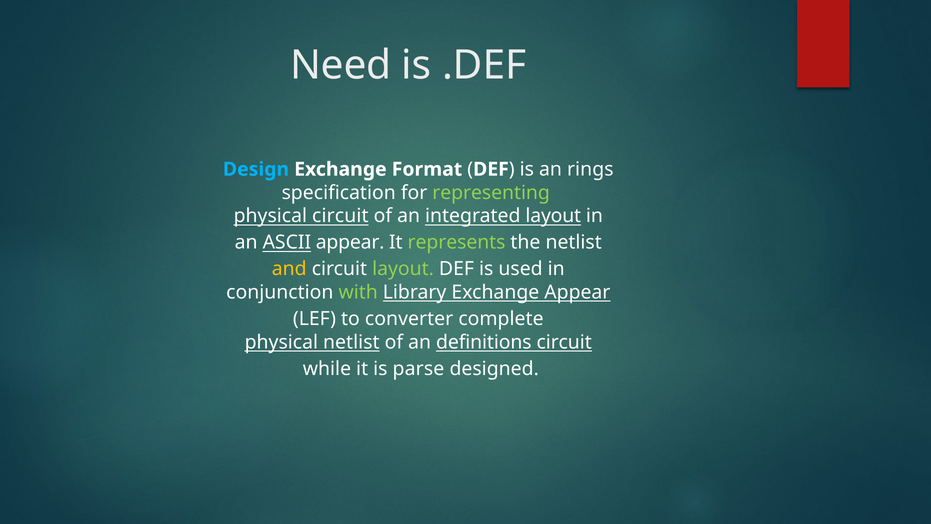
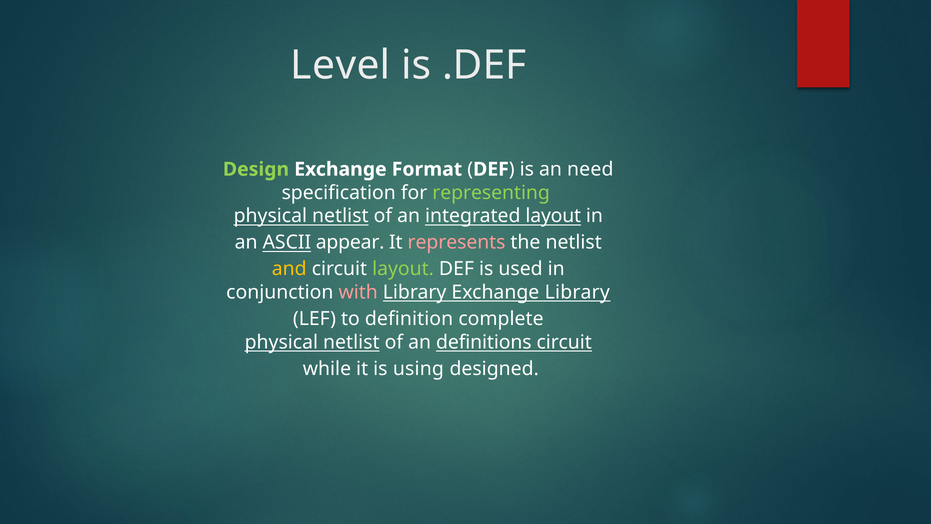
Need: Need -> Level (340, 65)
Design colour: light blue -> light green (256, 169)
rings: rings -> need (590, 169)
circuit: circuit -> netlist (340, 216)
represents colour: light green -> pink (457, 242)
with colour: light green -> pink (358, 292)
Exchange Appear: Appear -> Library (577, 292)
converter: converter -> definition (409, 319)
parse: parse -> using (418, 369)
